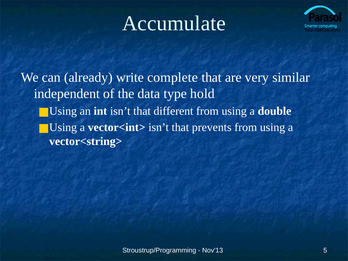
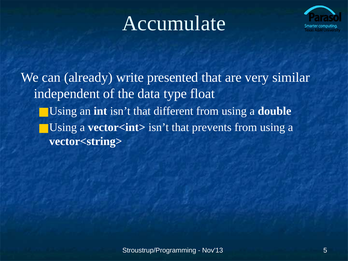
complete: complete -> presented (173, 78)
hold: hold -> float (203, 94)
